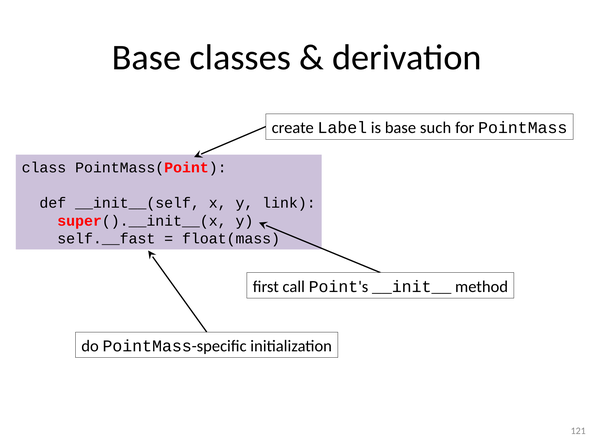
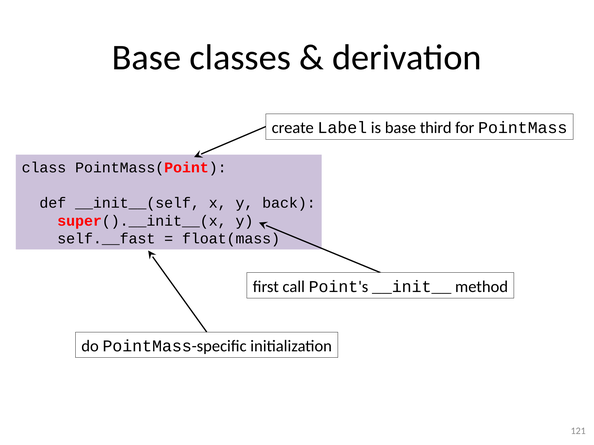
such: such -> third (436, 128)
link: link -> back (289, 203)
